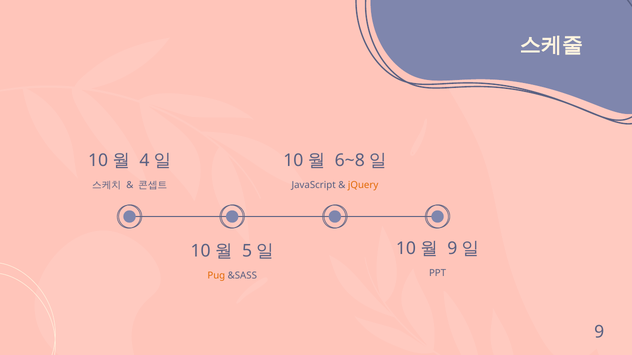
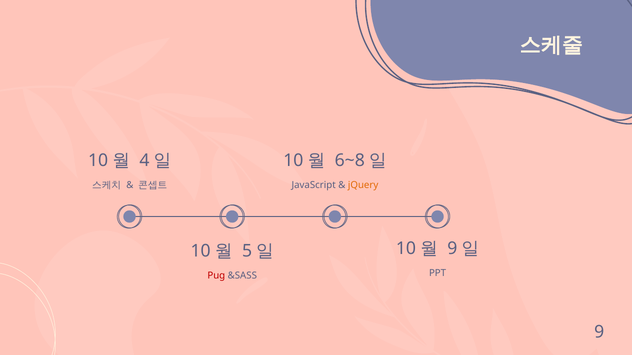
Pug colour: orange -> red (216, 276)
